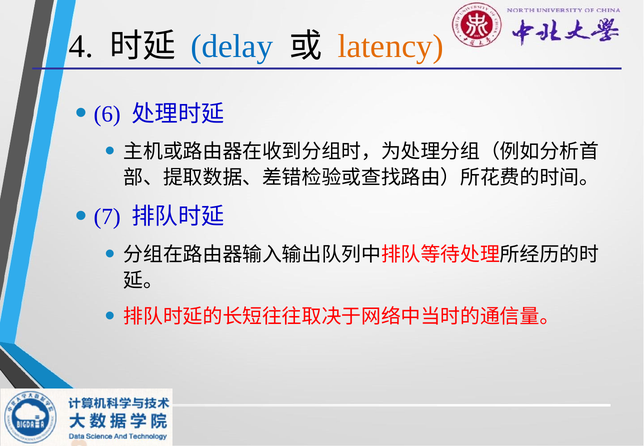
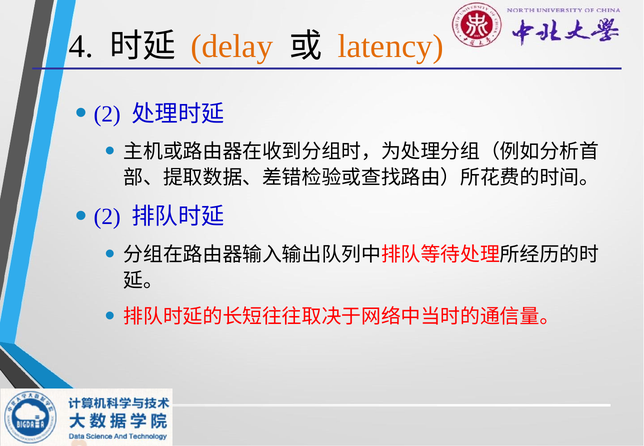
delay colour: blue -> orange (232, 46)
6: 6 -> 2 (107, 114)
7: 7 -> 2 (107, 217)
